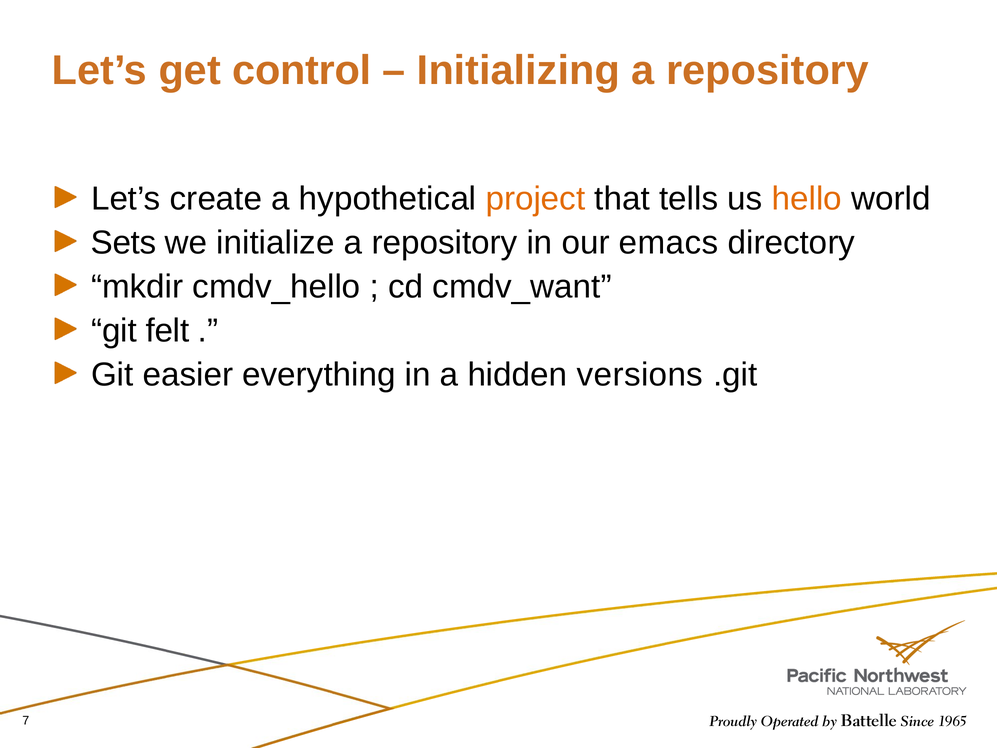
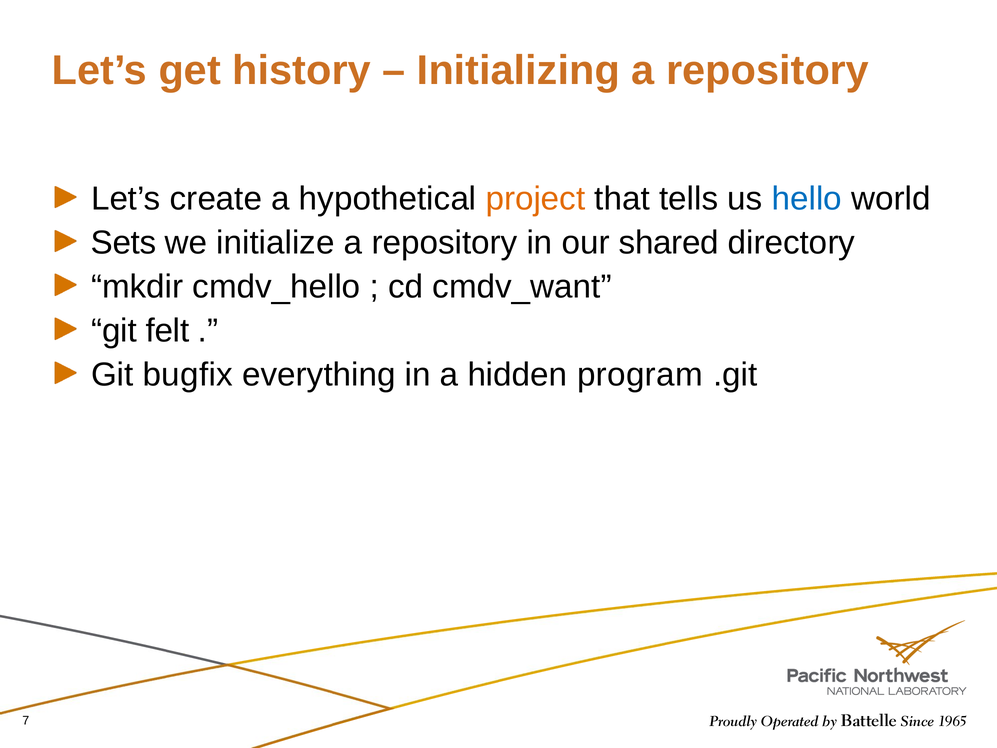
control: control -> history (302, 70)
hello colour: orange -> blue (807, 199)
emacs: emacs -> shared (669, 243)
easier: easier -> bugfix (188, 374)
versions: versions -> program (640, 374)
